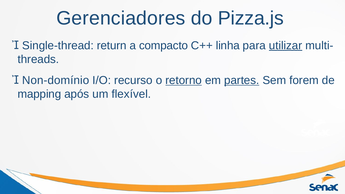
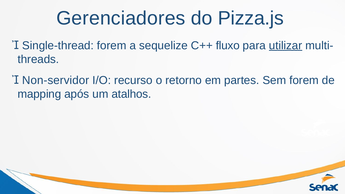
Single-thread return: return -> forem (112, 46)
compacto: compacto -> sequelize (163, 46)
linha: linha -> fluxo (228, 46)
Non-domínio: Non-domínio -> Non-servidor (56, 80)
retorno underline: present -> none (184, 80)
partes underline: present -> none (242, 80)
flexível: flexível -> atalhos (131, 94)
